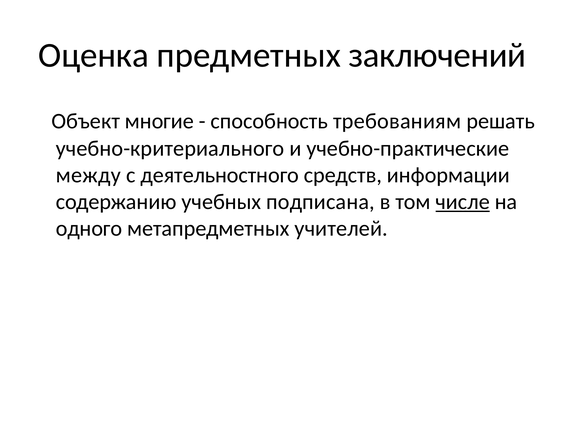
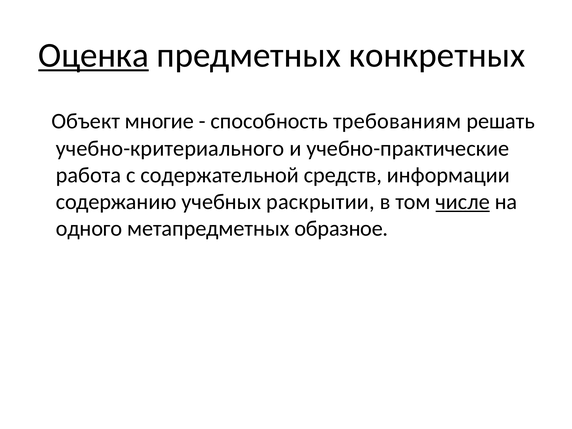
Оценка underline: none -> present (94, 55)
заключений: заключений -> конкретных (437, 55)
между: между -> работа (88, 175)
деятельностного: деятельностного -> содержательной (220, 175)
подписана: подписана -> раскрытии (320, 202)
учителей: учителей -> образное (341, 229)
